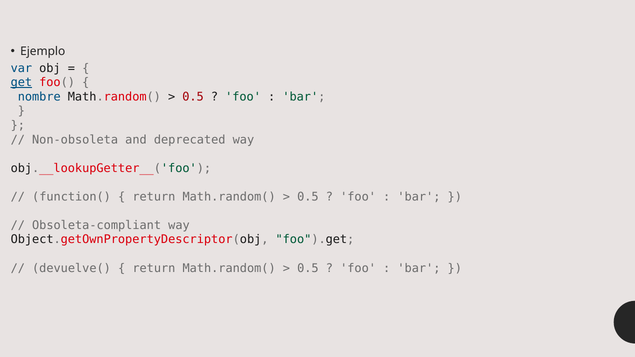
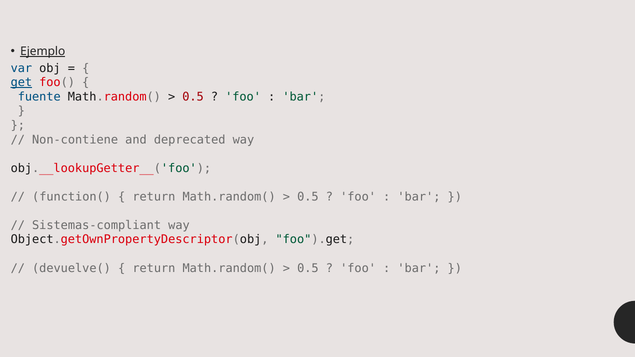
Ejemplo underline: none -> present (43, 51)
nombre: nombre -> fuente (39, 97)
Non-obsoleta: Non-obsoleta -> Non-contiene (75, 140)
Obsoleta-compliant: Obsoleta-compliant -> Sistemas-compliant (97, 225)
